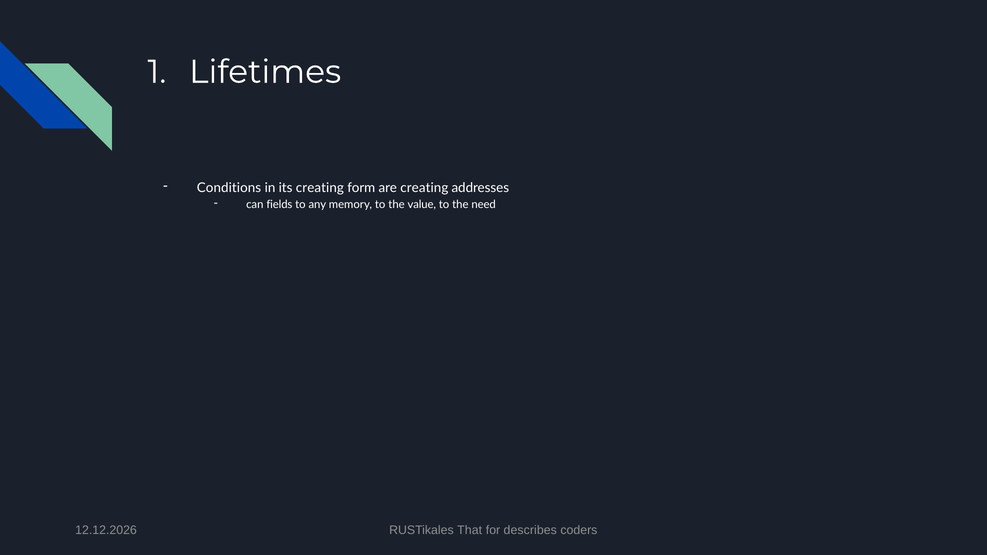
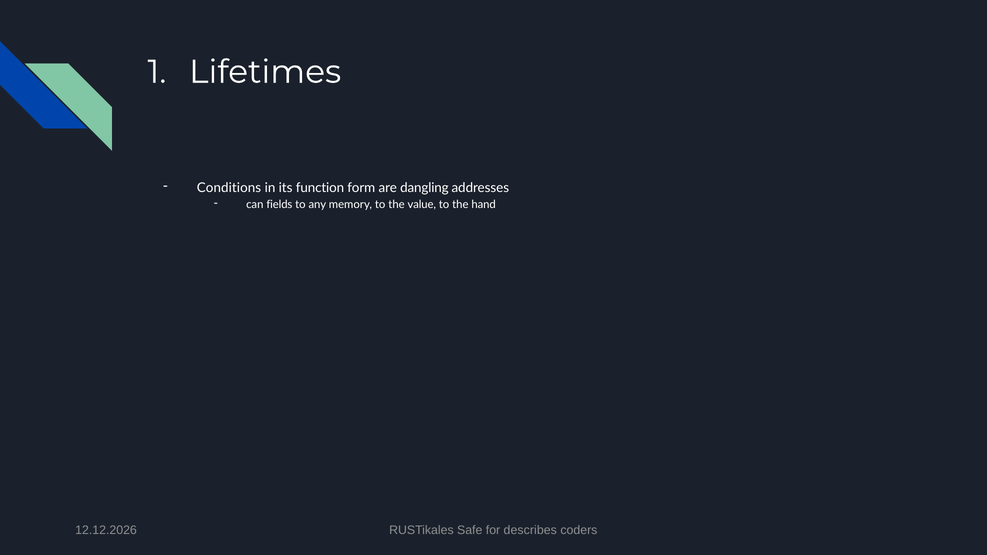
its creating: creating -> function (320, 188)
are creating: creating -> dangling (424, 188)
need: need -> hand (484, 205)
That: That -> Safe (470, 530)
